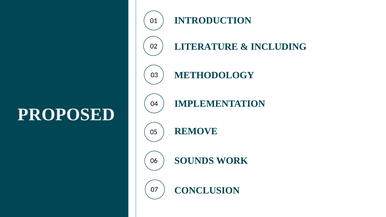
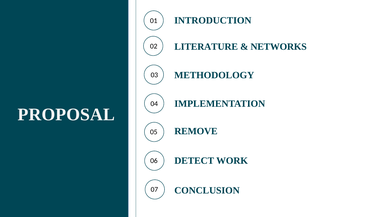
INCLUDING: INCLUDING -> NETWORKS (279, 47)
PROPOSED: PROPOSED -> PROPOSAL (66, 115)
SOUNDS: SOUNDS -> DETECT (194, 161)
